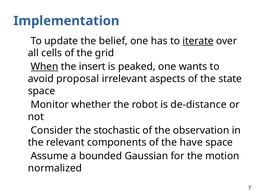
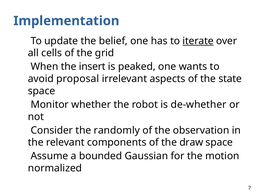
When underline: present -> none (45, 67)
de-distance: de-distance -> de-whether (199, 105)
stochastic: stochastic -> randomly (117, 130)
have: have -> draw (191, 142)
